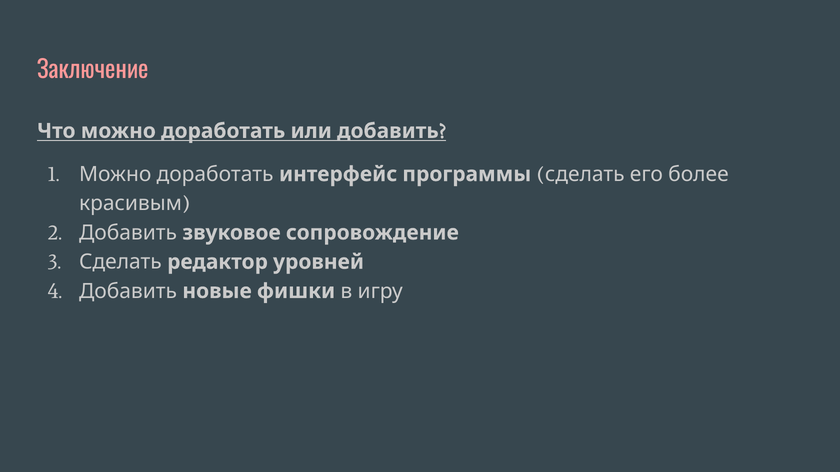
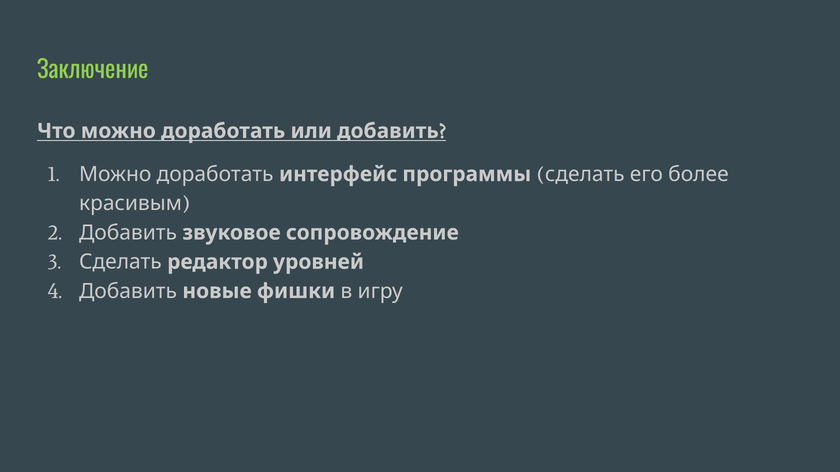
Заключение colour: pink -> light green (93, 70)
